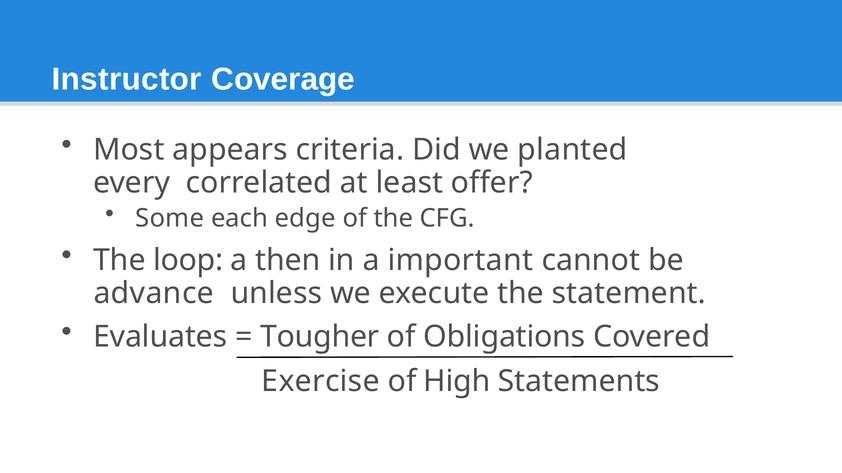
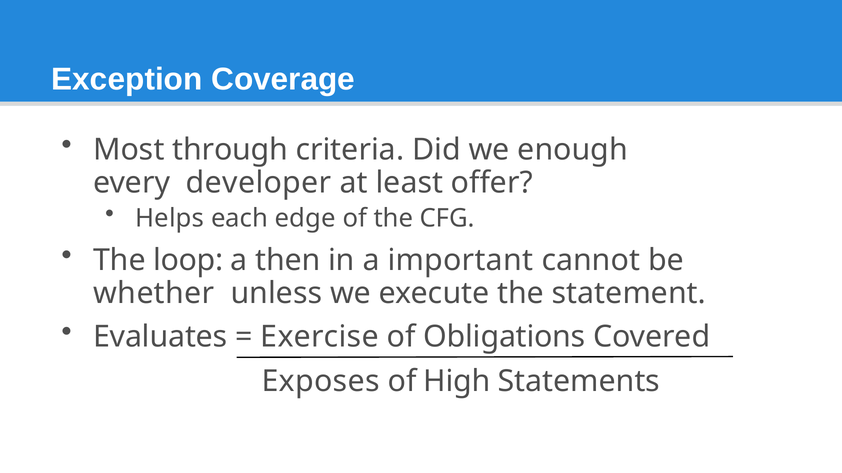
Instructor: Instructor -> Exception (127, 80)
appears: appears -> through (230, 150)
planted: planted -> enough (573, 150)
correlated: correlated -> developer (259, 183)
Some: Some -> Helps (170, 218)
advance: advance -> whether (154, 294)
Tougher: Tougher -> Exercise (320, 337)
Exercise: Exercise -> Exposes (321, 382)
